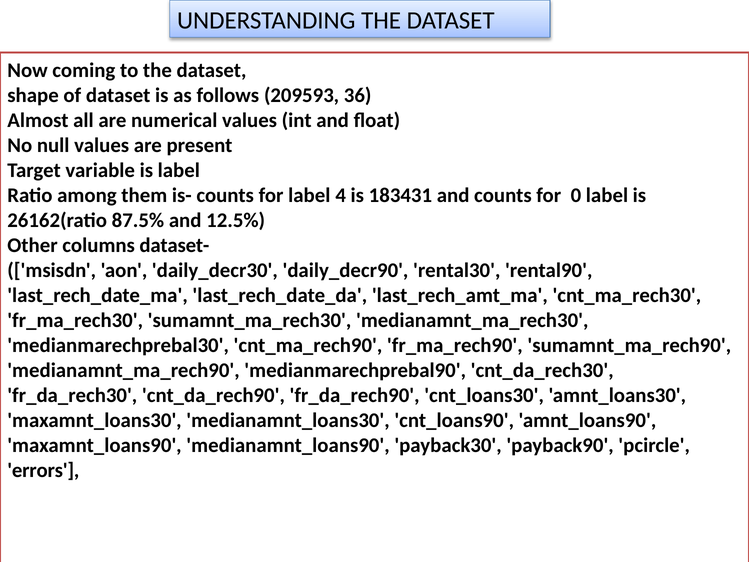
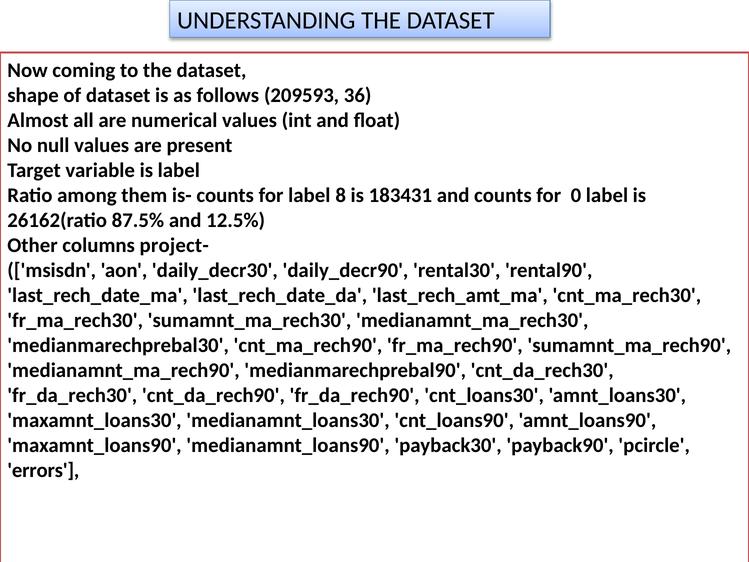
4: 4 -> 8 (341, 195)
dataset-: dataset- -> project- (174, 245)
